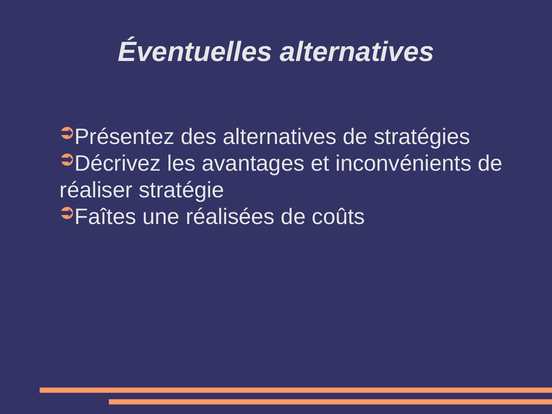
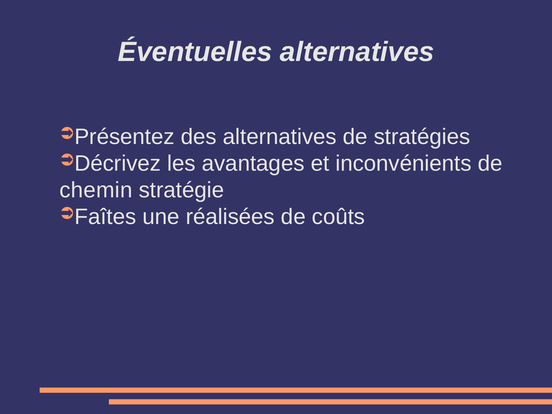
réaliser: réaliser -> chemin (96, 190)
